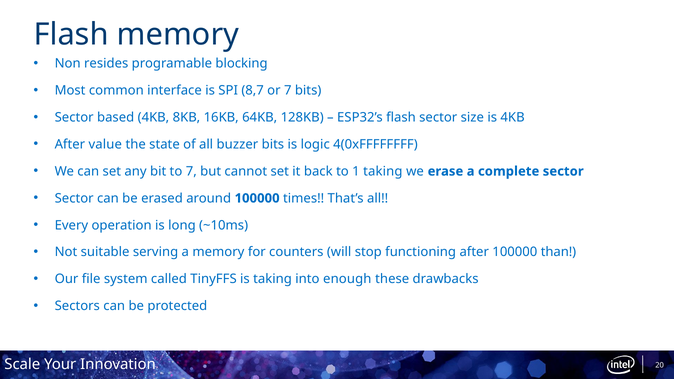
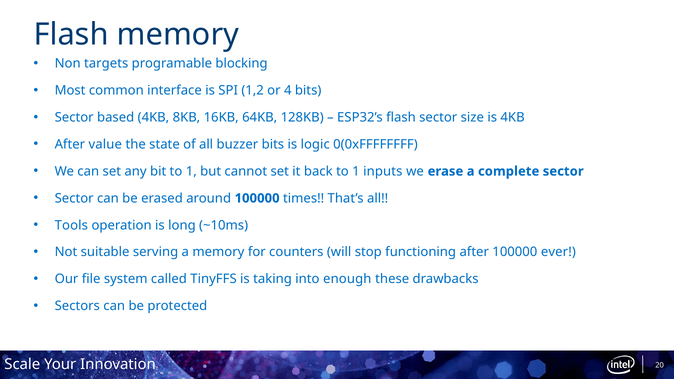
resides: resides -> targets (106, 64)
8,7: 8,7 -> 1,2 (253, 90)
or 7: 7 -> 4 (288, 90)
4(0xFFFFFFFF: 4(0xFFFFFFFF -> 0(0xFFFFFFFF (375, 144)
bit to 7: 7 -> 1 (191, 171)
1 taking: taking -> inputs (383, 171)
Every: Every -> Tools (71, 225)
than: than -> ever (558, 252)
